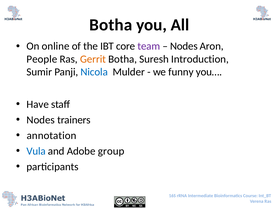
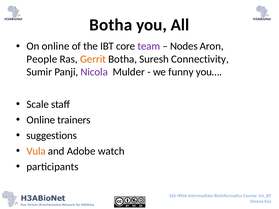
Introduction: Introduction -> Connectivity (200, 59)
Nicola colour: blue -> purple (94, 72)
Have: Have -> Scale (38, 104)
Nodes: Nodes -> Online (41, 120)
annotation: annotation -> suggestions (52, 136)
Vula colour: blue -> orange (36, 151)
group: group -> watch (111, 151)
